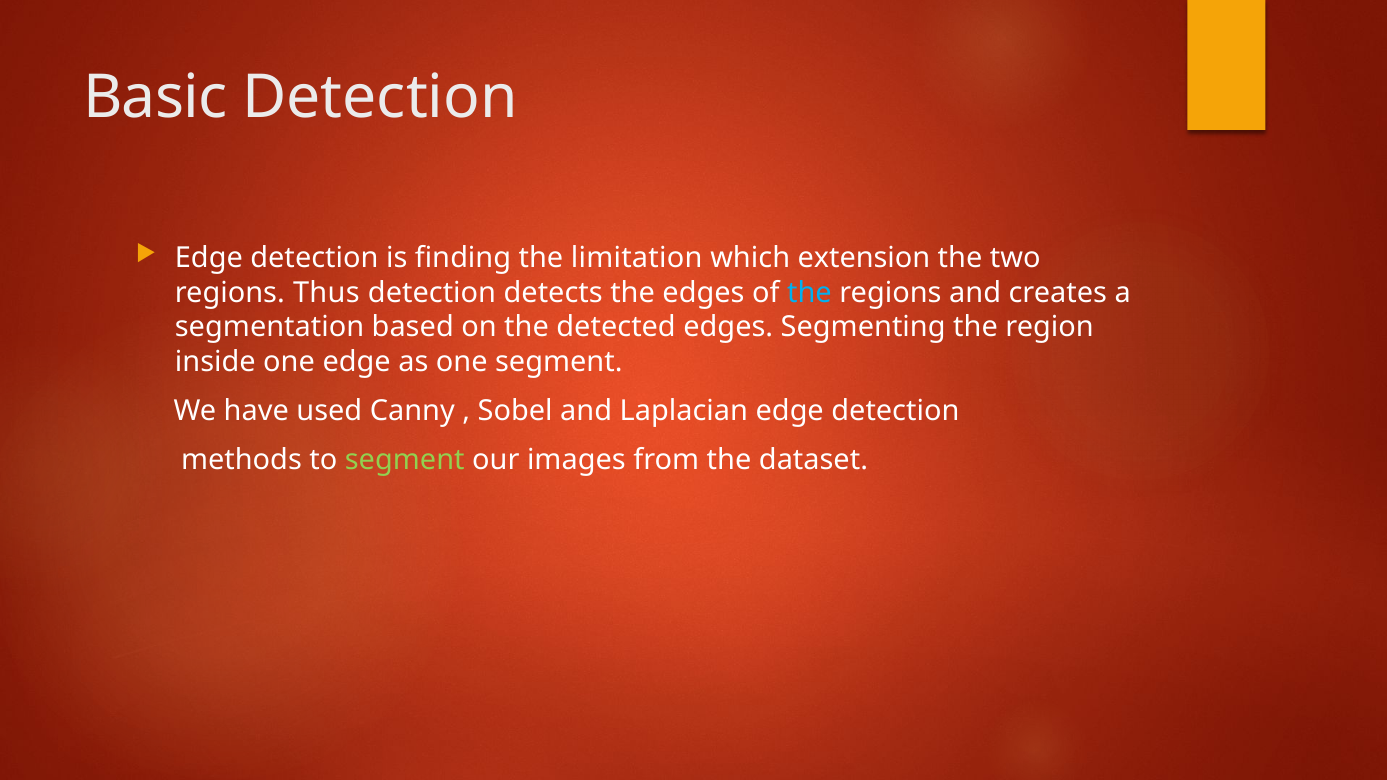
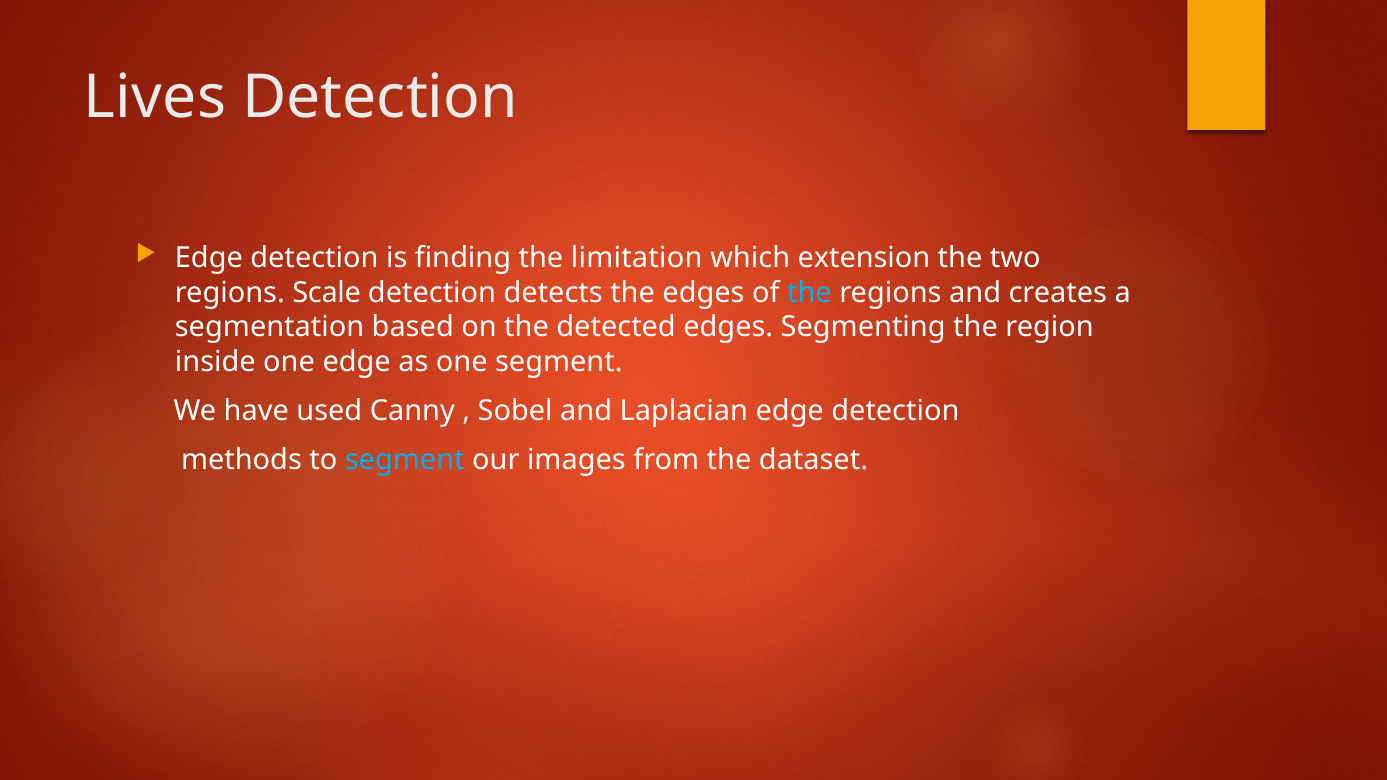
Basic: Basic -> Lives (155, 97)
Thus: Thus -> Scale (327, 293)
segment colour: light green -> light blue (405, 460)
